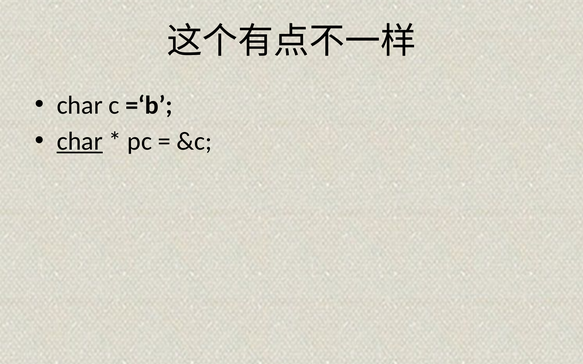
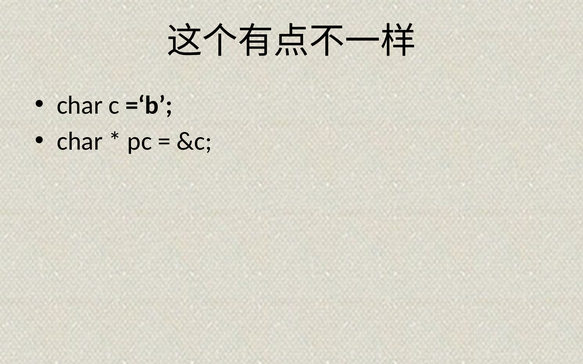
char underline: present -> none (80, 142)
